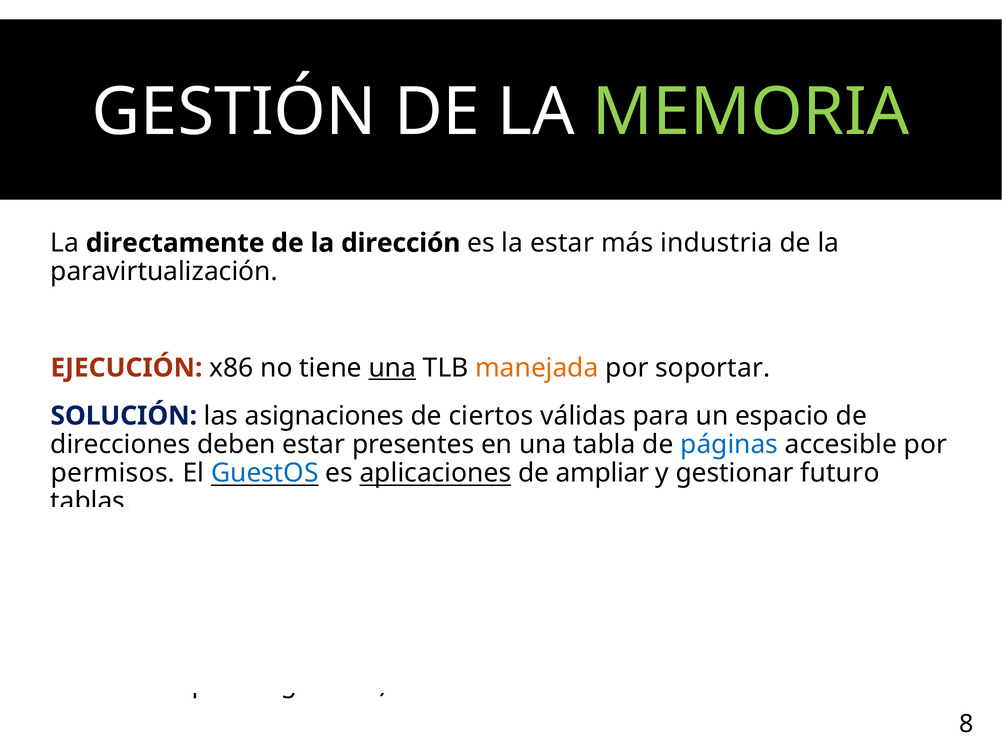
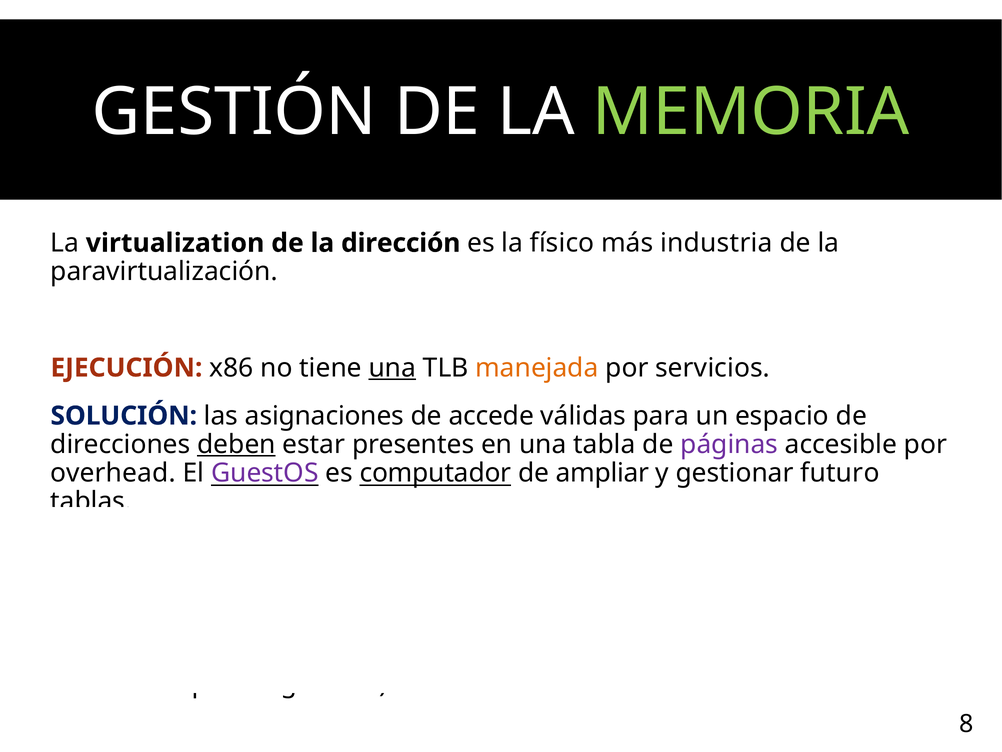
directamente: directamente -> virtualization (175, 243)
la estar: estar -> físico (562, 243)
soportar: soportar -> servicios (713, 368)
ciertos: ciertos -> accede (491, 416)
deben underline: none -> present (236, 444)
páginas colour: blue -> purple (729, 444)
permisos: permisos -> overhead (113, 473)
GuestOS colour: blue -> purple (265, 473)
aplicaciones: aplicaciones -> computador (436, 473)
